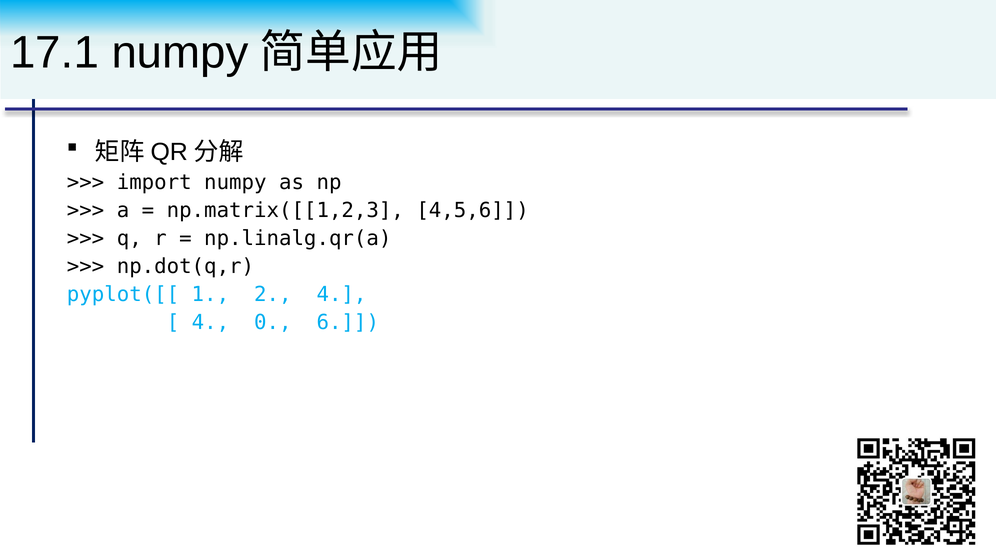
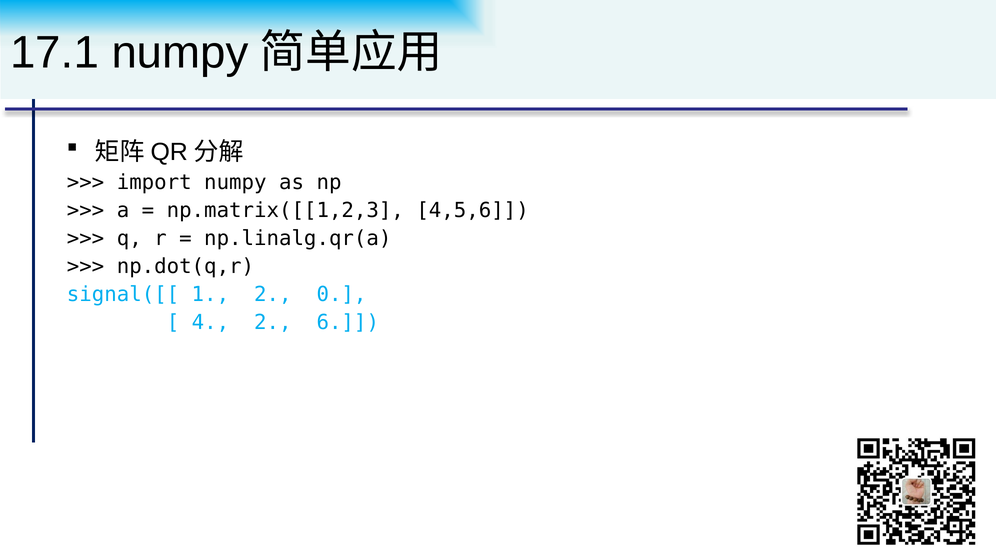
pyplot([[: pyplot([[ -> signal([[ (123, 295)
2 4: 4 -> 0 (341, 295)
4 0: 0 -> 2 (273, 323)
